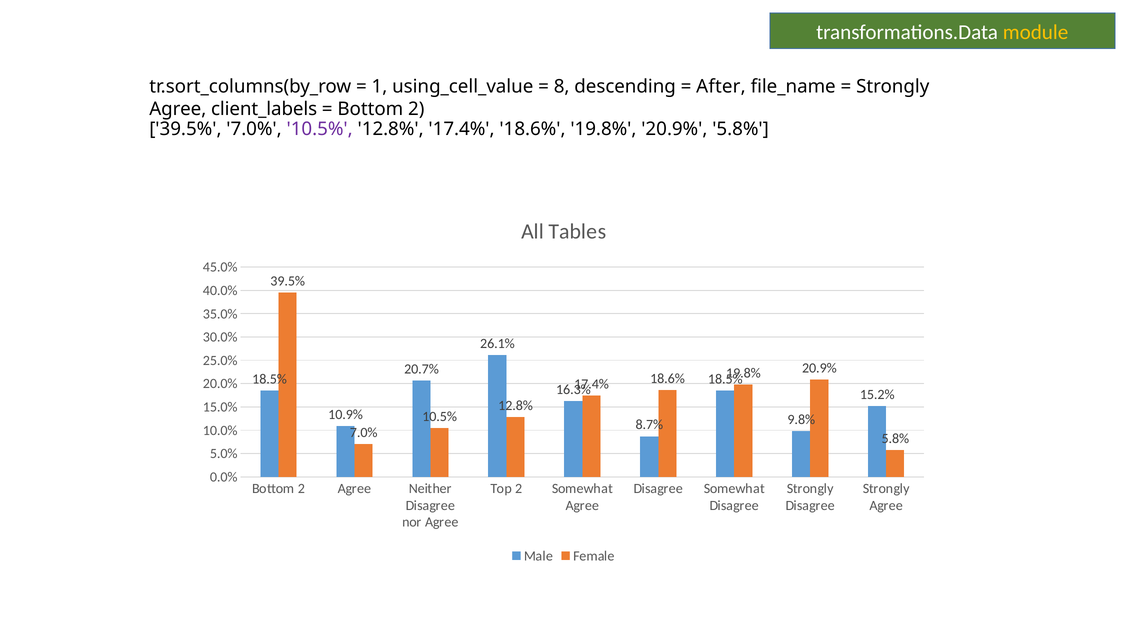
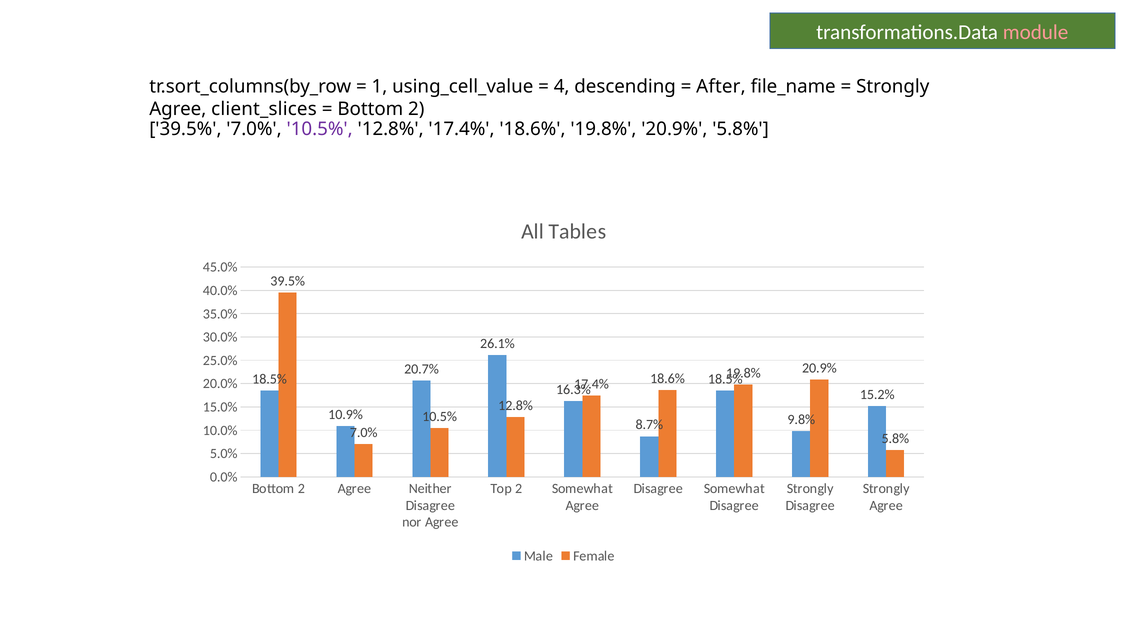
module colour: yellow -> pink (1036, 32)
8: 8 -> 4 (562, 87)
client_labels: client_labels -> client_slices (264, 109)
